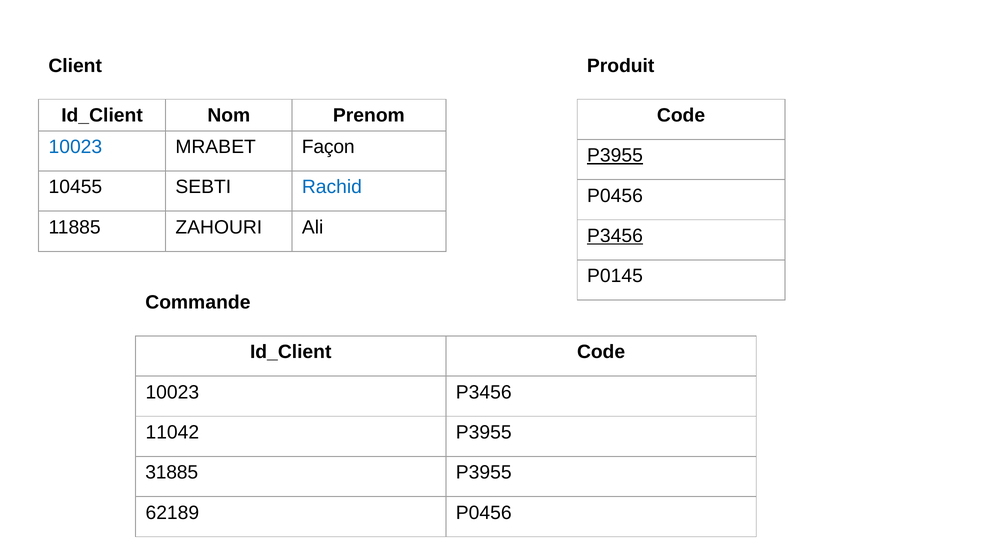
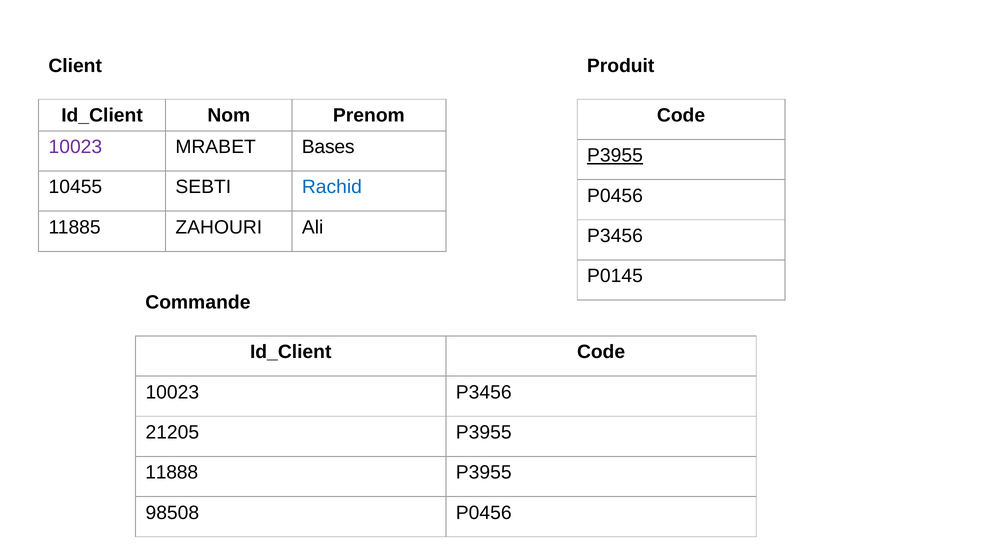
10023 colour: blue -> purple (75, 147)
Façon: Façon -> Bases (328, 147)
P3456 underline: present -> none (615, 236)
11042: 11042 -> 21205 (172, 433)
31885: 31885 -> 11888 (172, 473)
62189: 62189 -> 98508 (172, 513)
